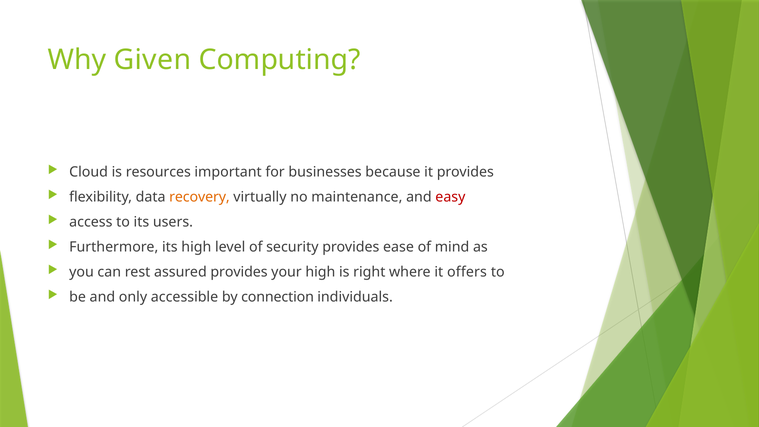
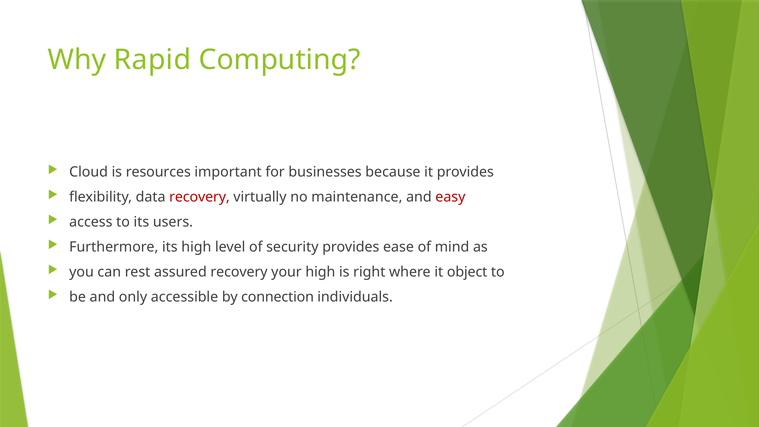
Given: Given -> Rapid (152, 60)
recovery colour: orange -> red (199, 197)
assured provides: provides -> recovery (239, 272)
offers: offers -> object (467, 272)
